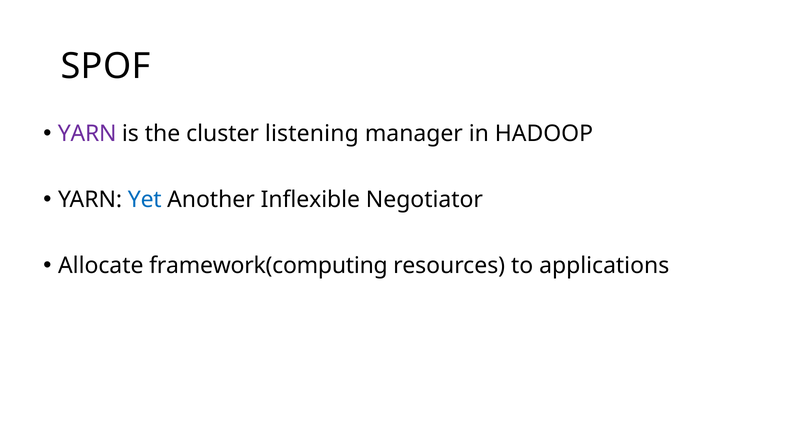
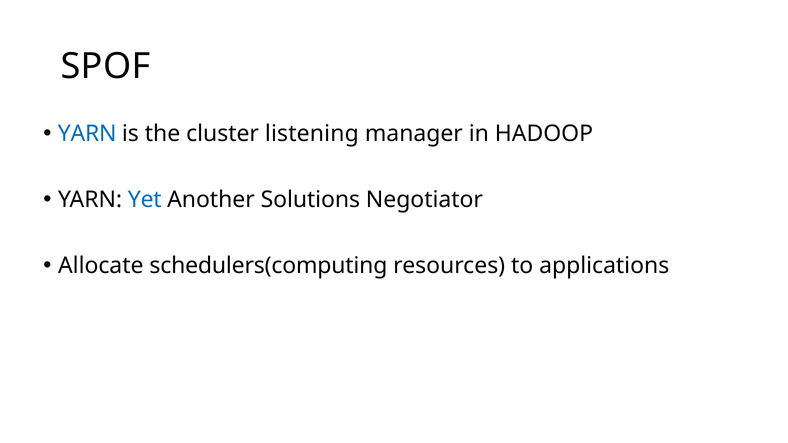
YARN colour: purple -> blue (87, 134)
Inflexible: Inflexible -> Solutions (310, 200)
framework(computing: framework(computing -> schedulers(computing (268, 266)
